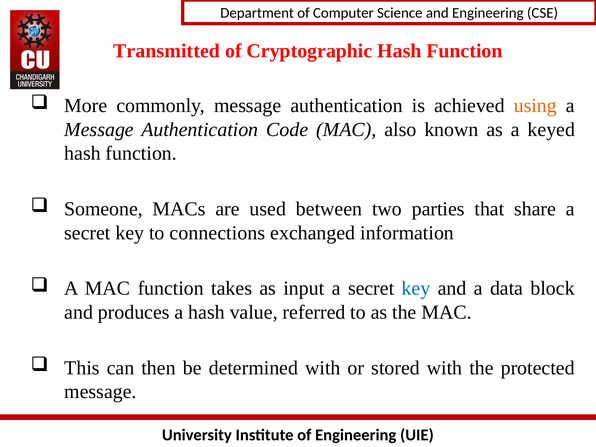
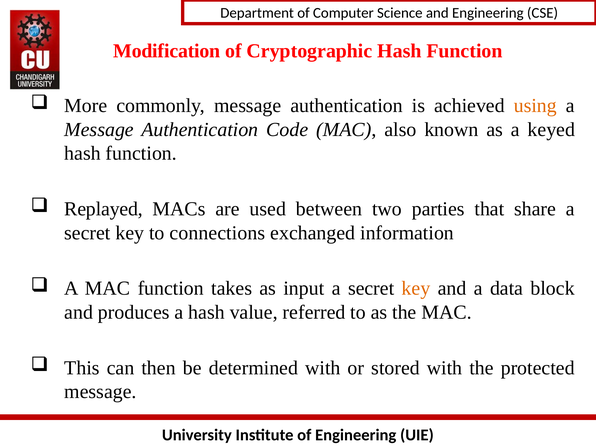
Transmitted: Transmitted -> Modification (167, 51)
Someone: Someone -> Replayed (104, 209)
key colour: blue -> orange (416, 288)
